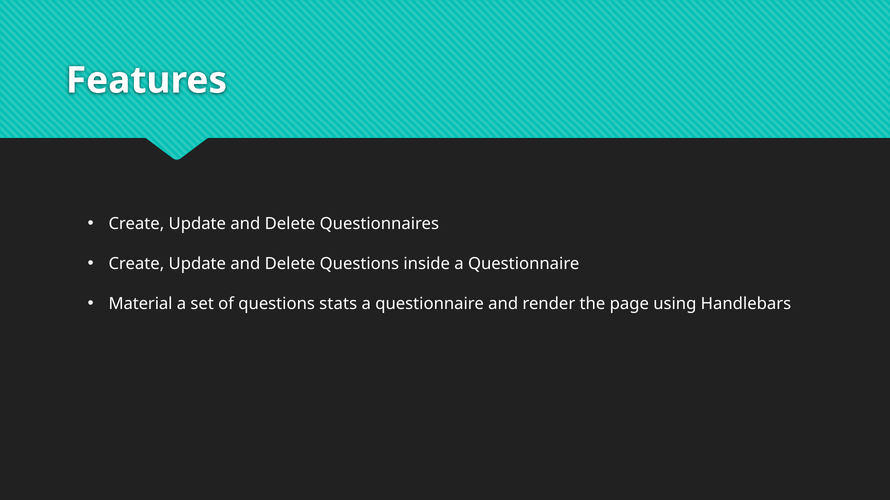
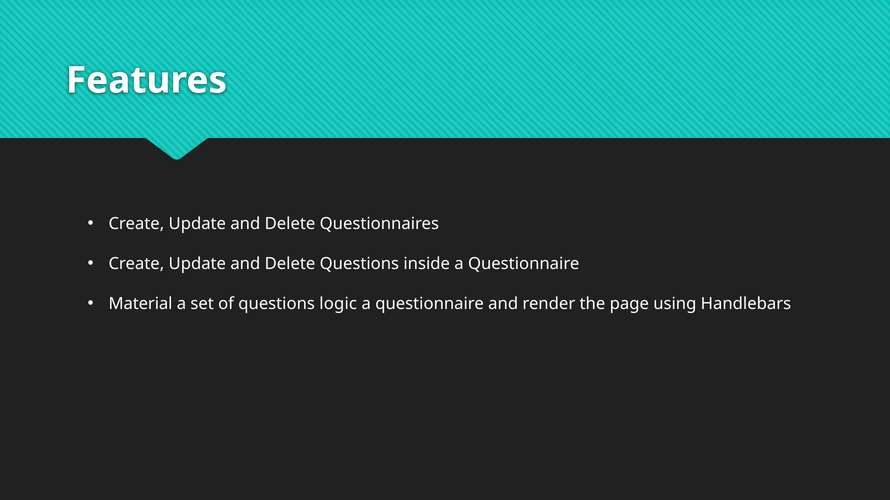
stats: stats -> logic (338, 304)
